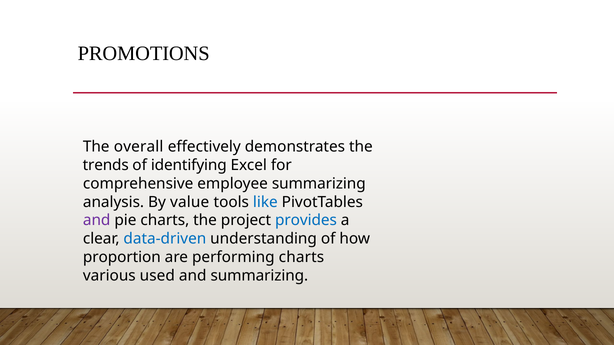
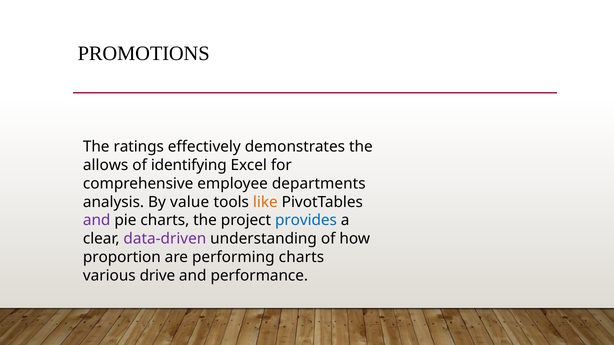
overall: overall -> ratings (139, 147)
trends: trends -> allows (106, 165)
employee summarizing: summarizing -> departments (319, 184)
like colour: blue -> orange (265, 202)
data-driven colour: blue -> purple (165, 239)
used: used -> drive (157, 276)
and summarizing: summarizing -> performance (259, 276)
